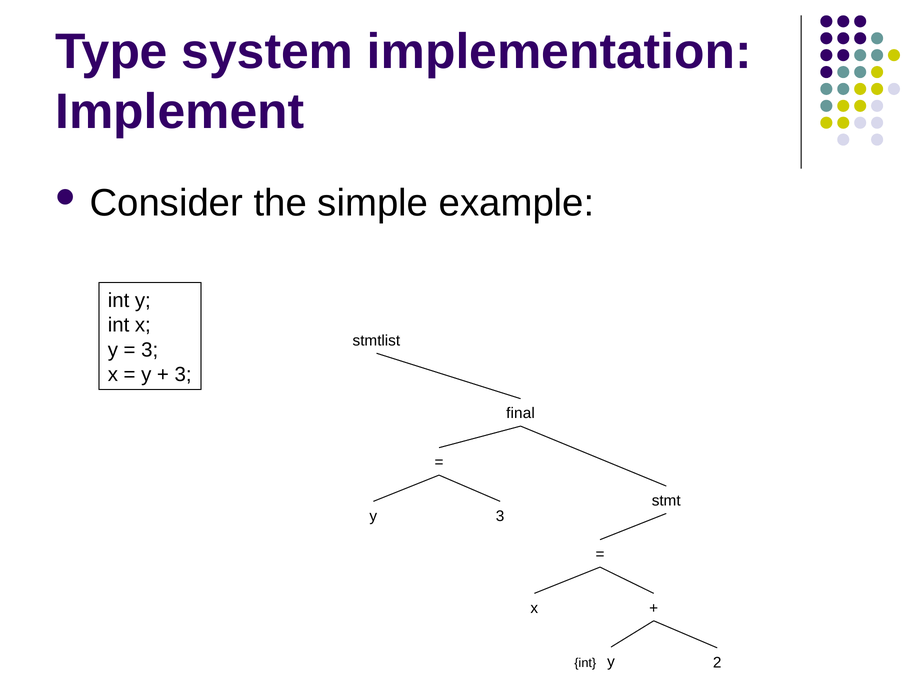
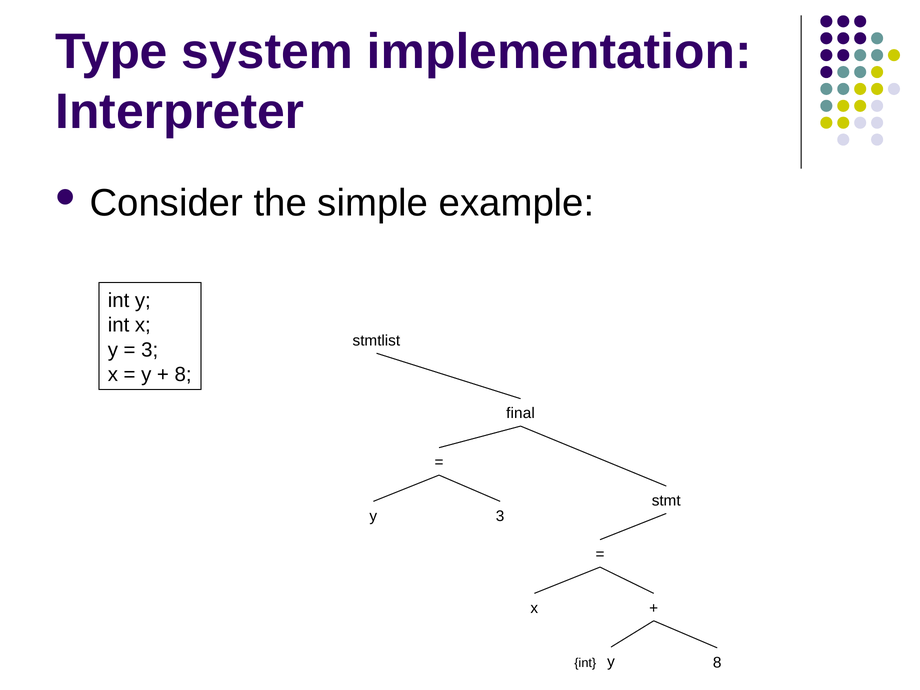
Implement: Implement -> Interpreter (180, 112)
3: 3 -> 8 (183, 374)
y 2: 2 -> 8 (717, 663)
